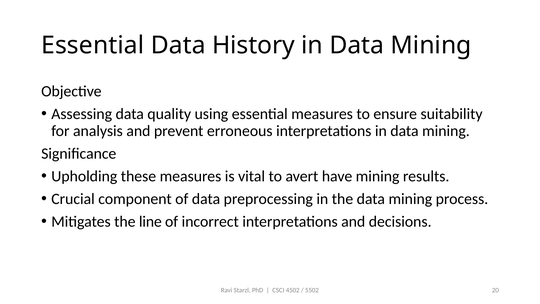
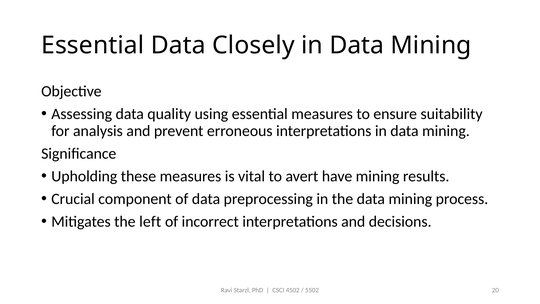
History: History -> Closely (253, 45)
line: line -> left (150, 222)
